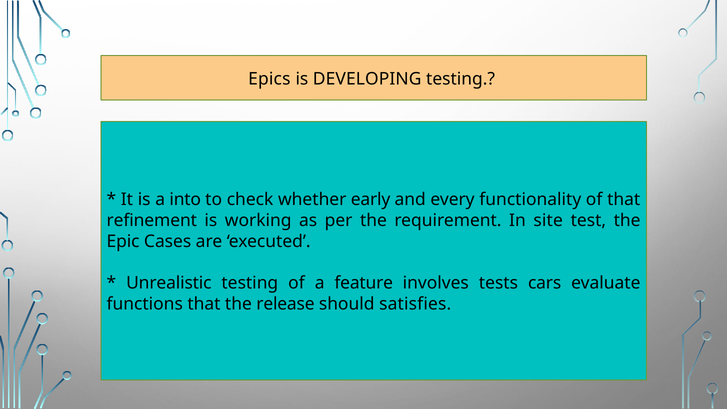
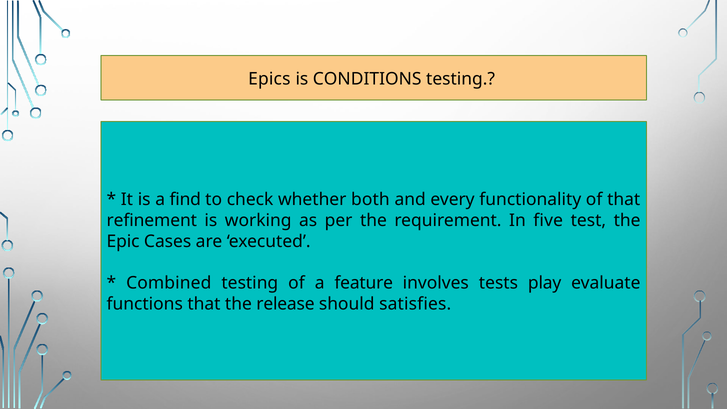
DEVELOPING: DEVELOPING -> CONDITIONS (367, 79)
into: into -> find (185, 200)
early: early -> both (370, 200)
site: site -> five (548, 220)
Unrealistic: Unrealistic -> Combined (169, 283)
cars: cars -> play (545, 283)
